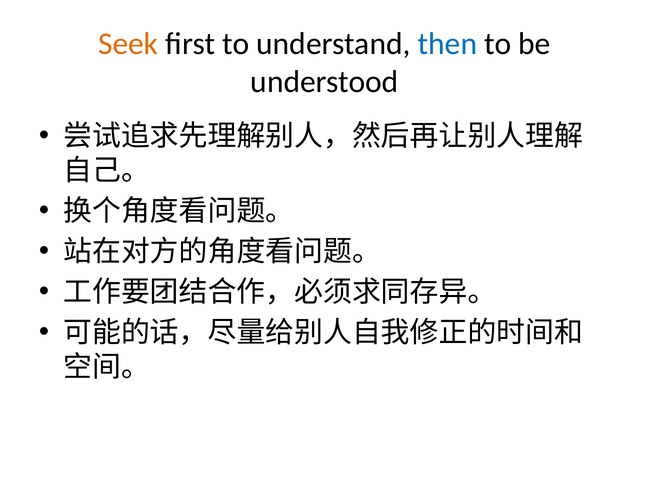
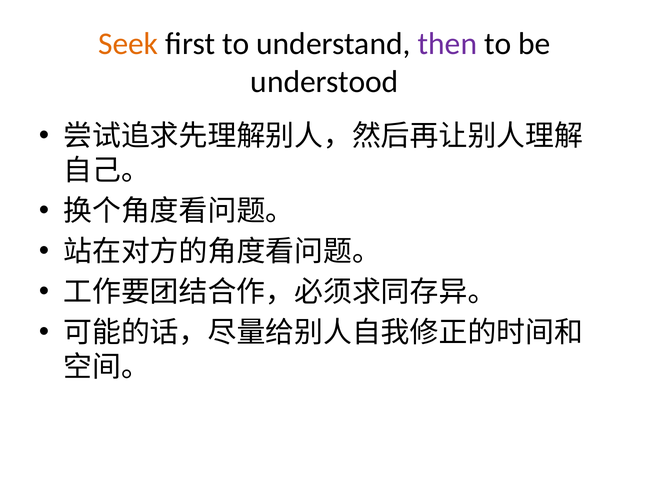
then colour: blue -> purple (447, 44)
